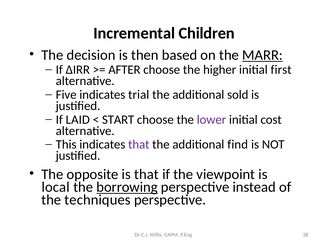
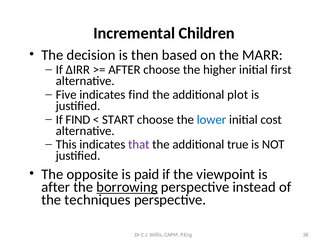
MARR underline: present -> none (263, 55)
indicates trial: trial -> find (139, 95)
sold: sold -> plot (238, 95)
If LAID: LAID -> FIND (78, 120)
lower colour: purple -> blue (211, 120)
find: find -> true (238, 145)
is that: that -> paid (147, 174)
local: local -> after (56, 187)
